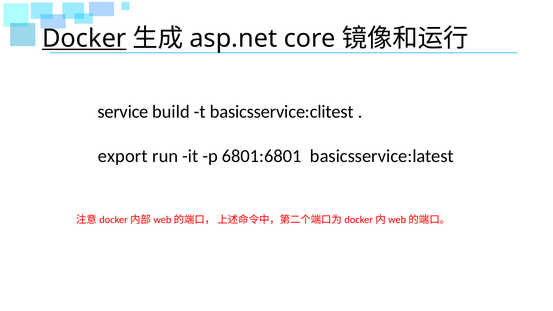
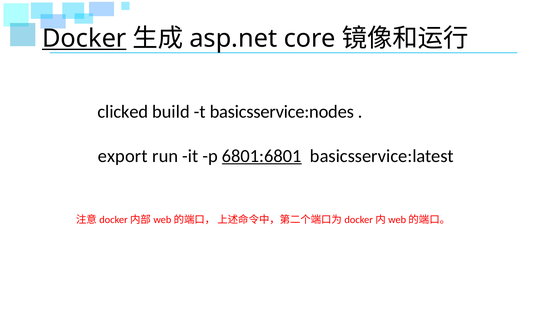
service: service -> clicked (123, 112)
basicsservice:clitest: basicsservice:clitest -> basicsservice:nodes (282, 112)
6801:6801 underline: none -> present (262, 156)
